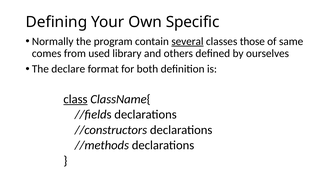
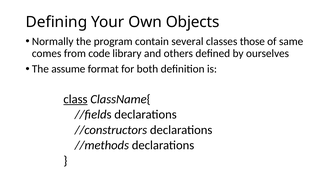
Specific: Specific -> Objects (193, 22)
several underline: present -> none (187, 41)
used: used -> code (99, 53)
declare: declare -> assume (68, 69)
